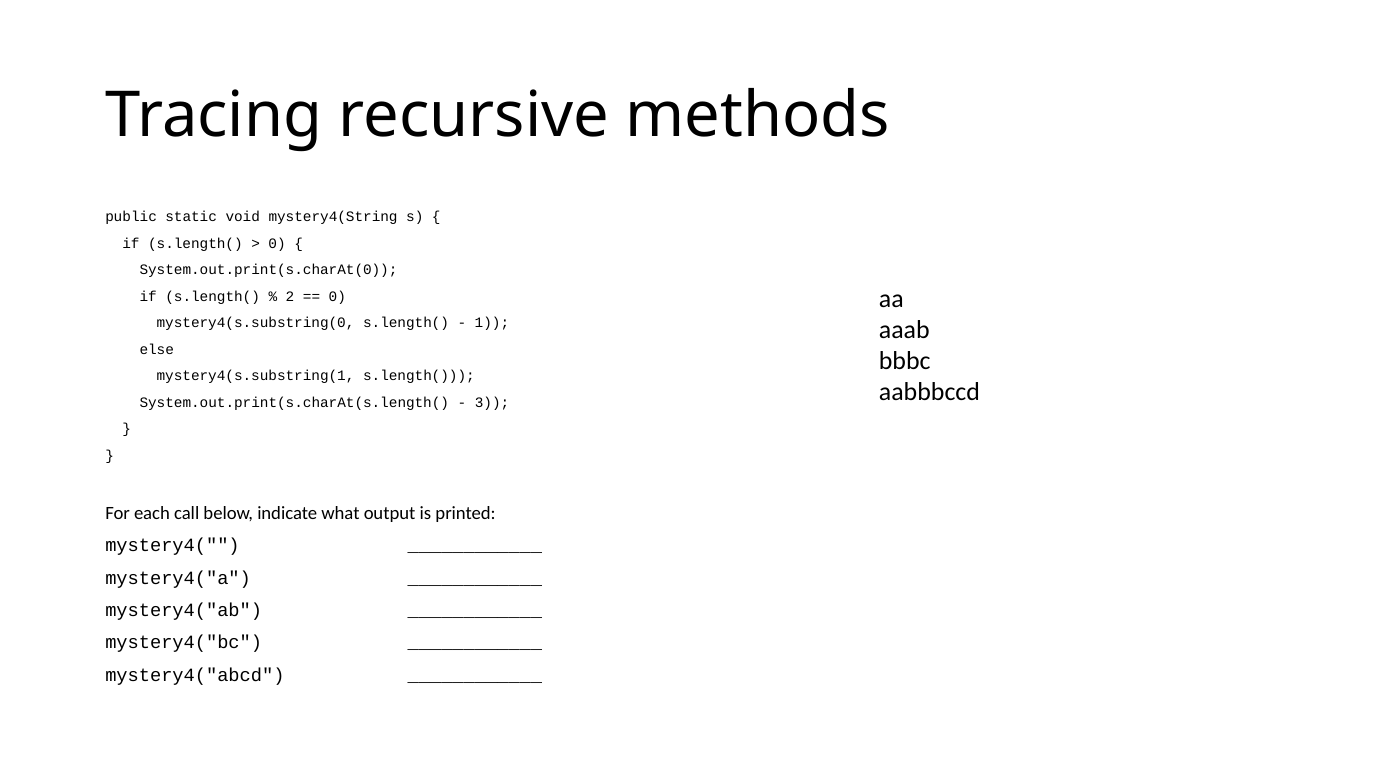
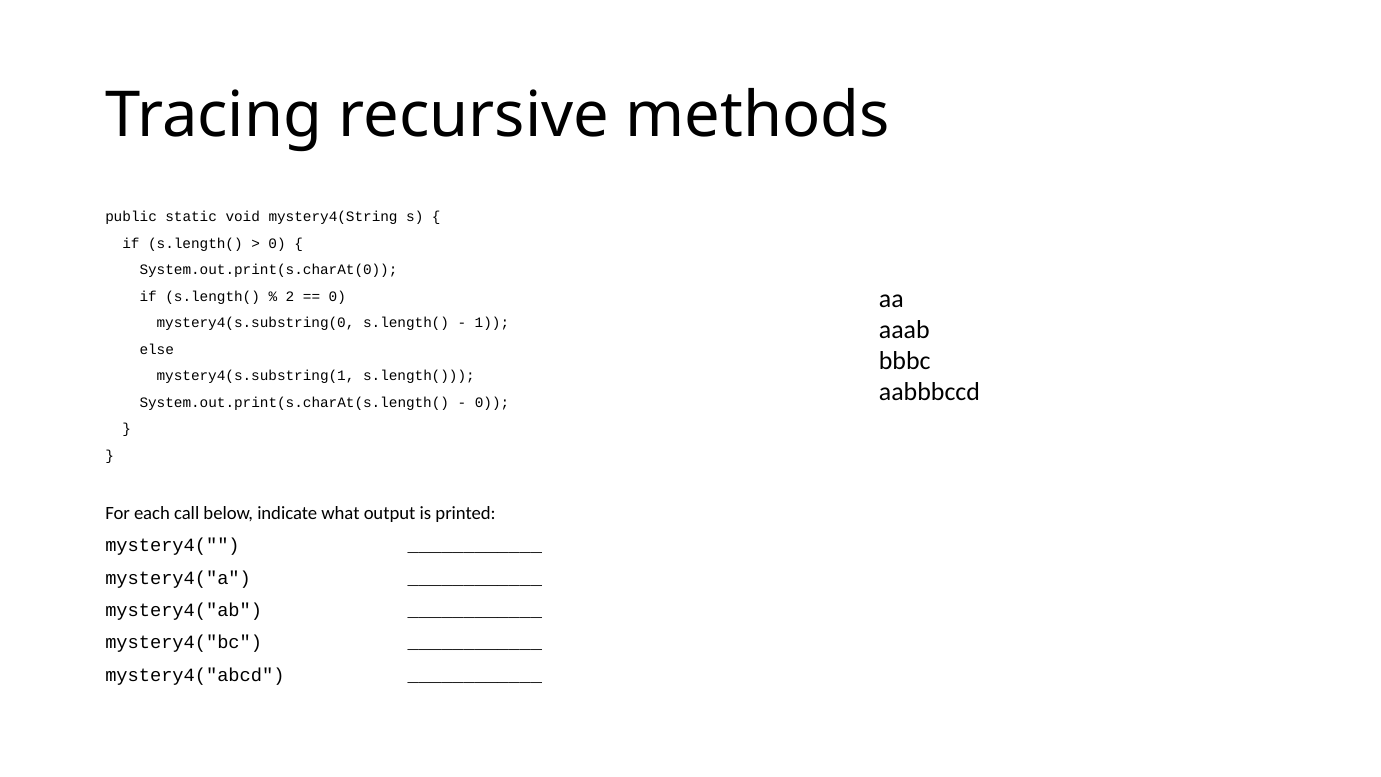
3: 3 -> 0 (492, 402)
